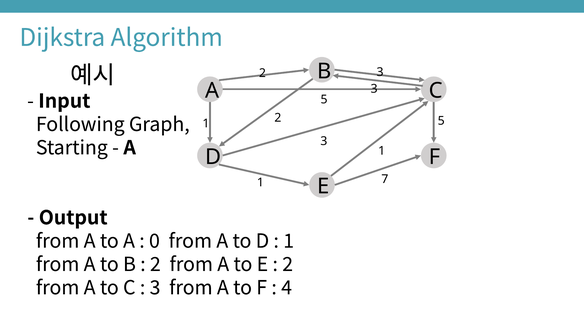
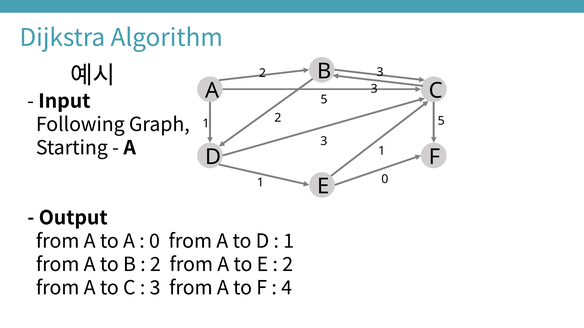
1 7: 7 -> 0 (385, 179)
